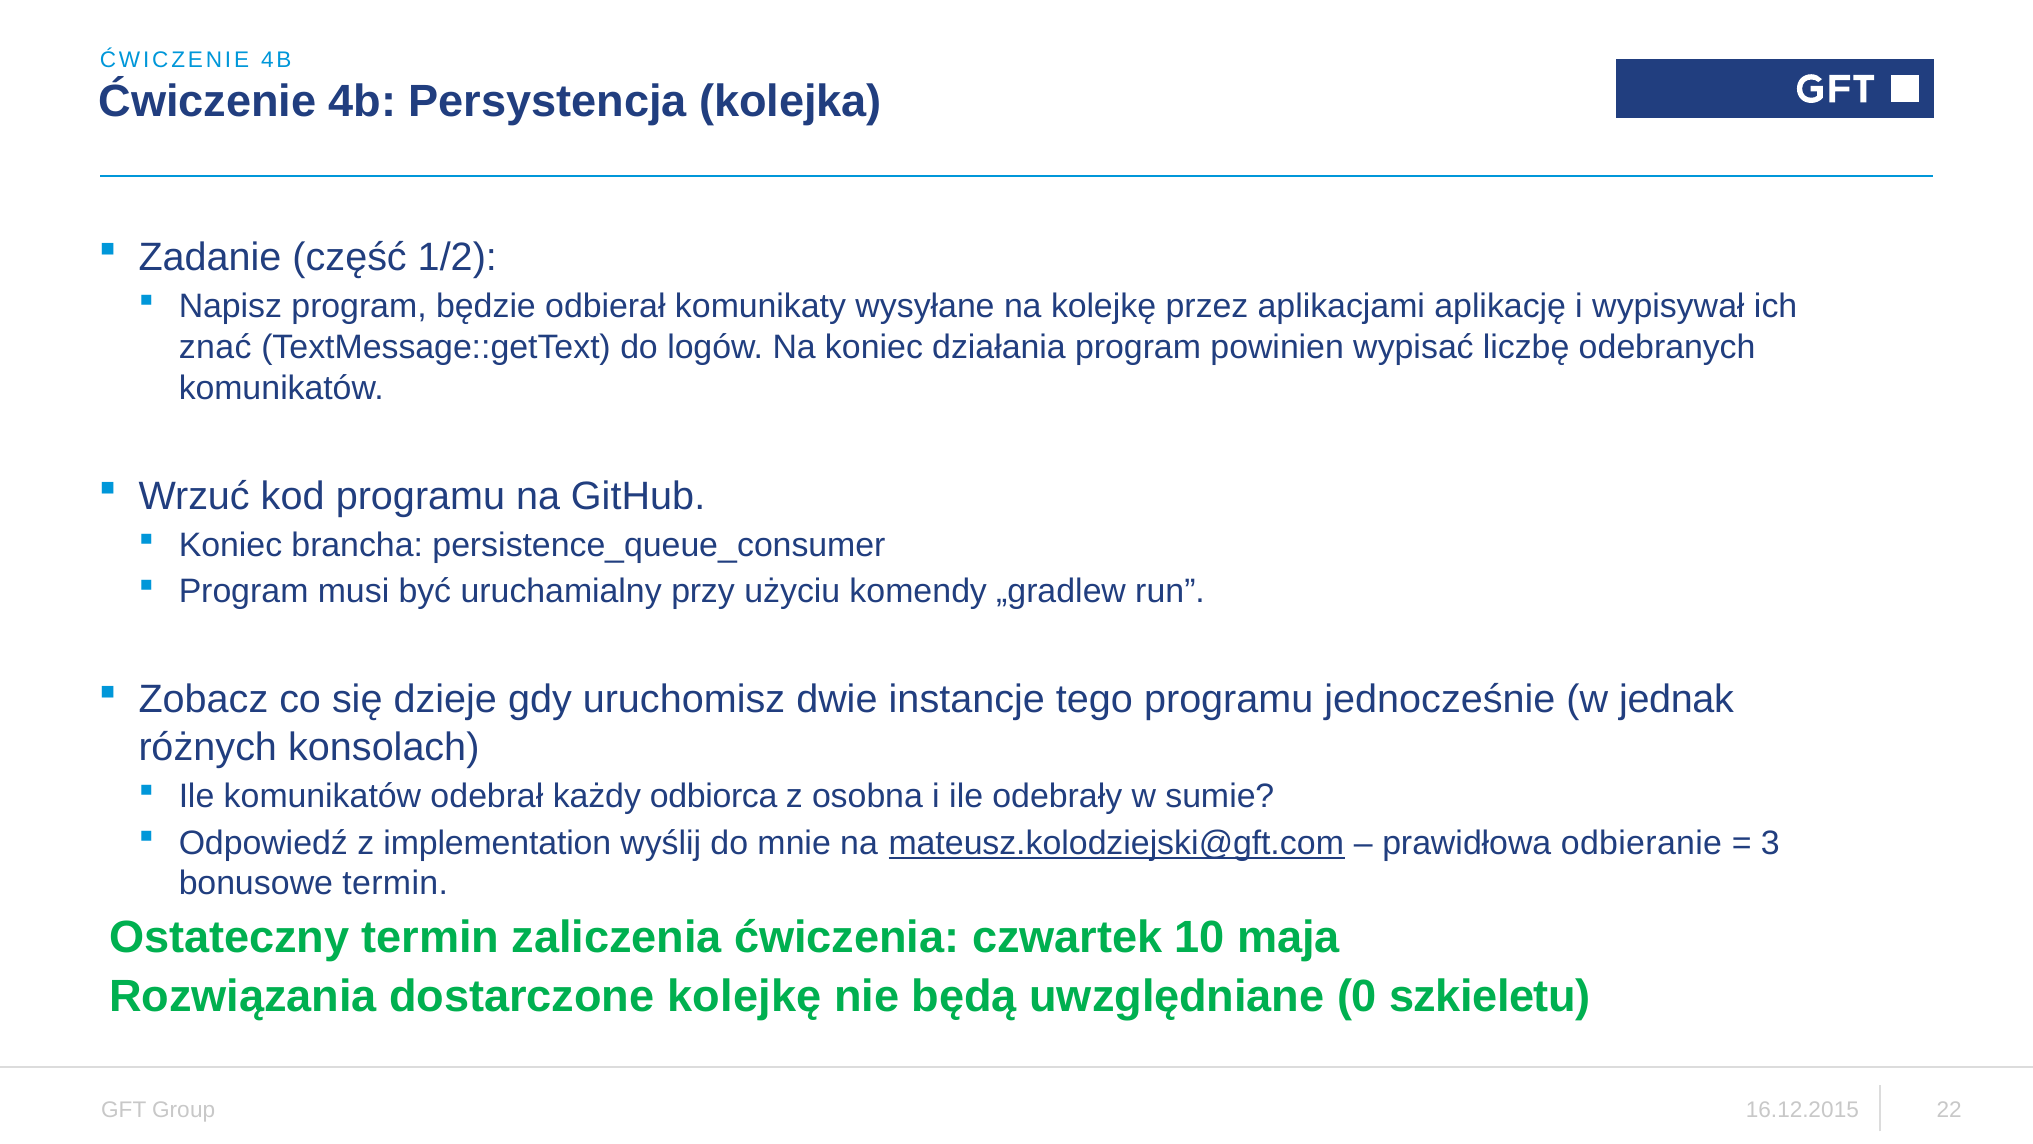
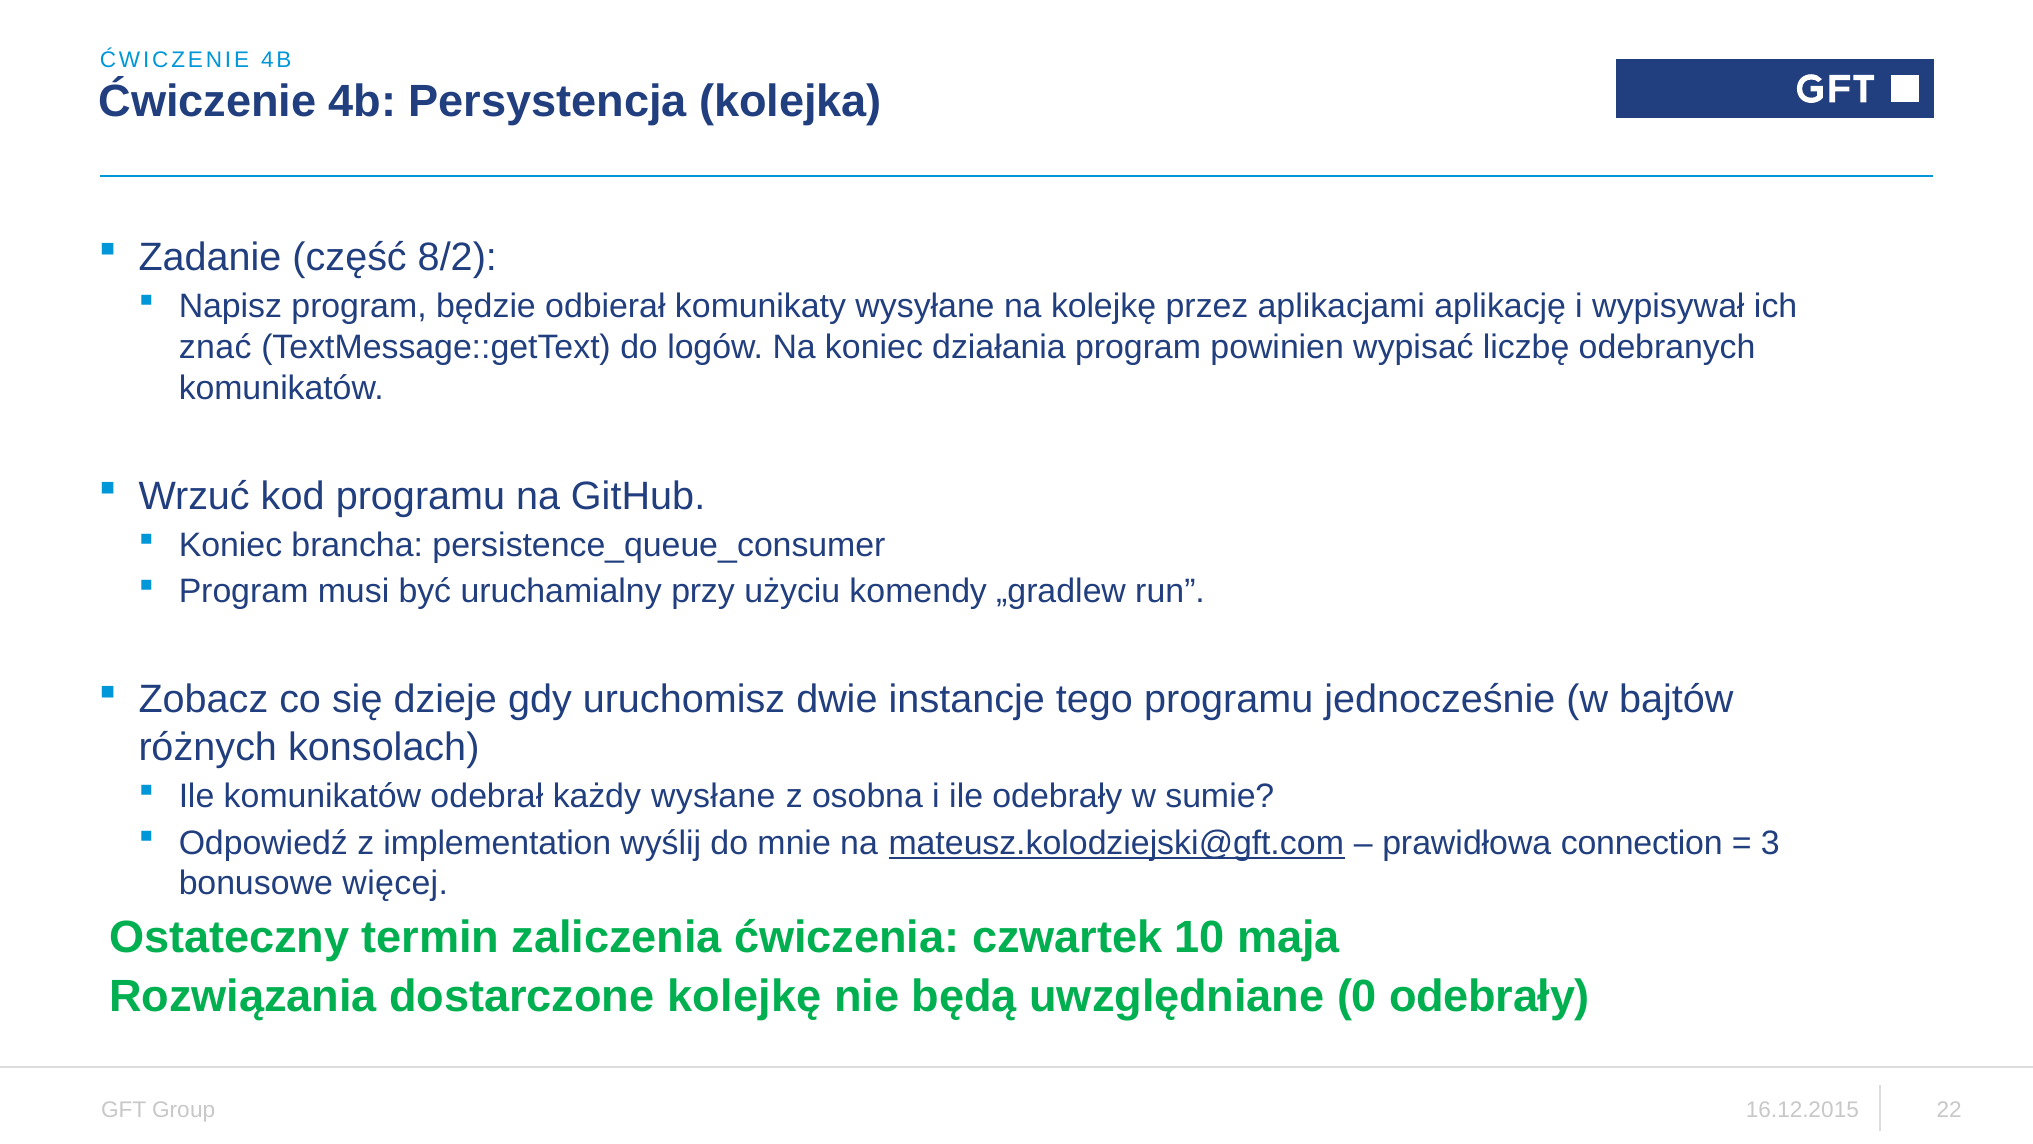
1/2: 1/2 -> 8/2 (457, 257)
jednak: jednak -> bajtów (1676, 699)
odbiorca: odbiorca -> wysłane (713, 796)
odbieranie: odbieranie -> connection (1642, 843)
bonusowe termin: termin -> więcej (395, 883)
0 szkieletu: szkieletu -> odebrały (1490, 997)
